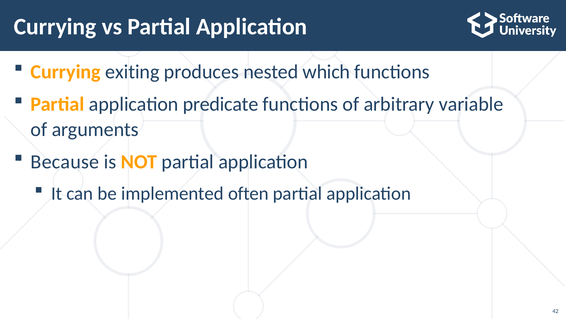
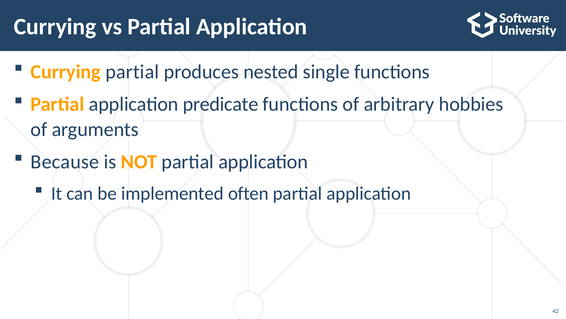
Currying exiting: exiting -> partial (132, 72)
which: which -> single (326, 72)
variable: variable -> hobbies (471, 104)
